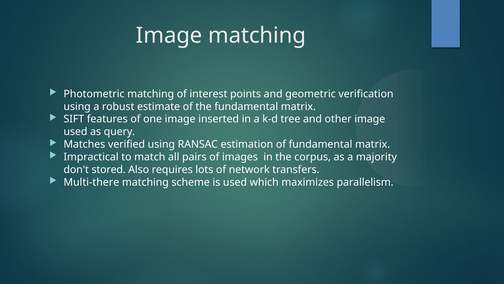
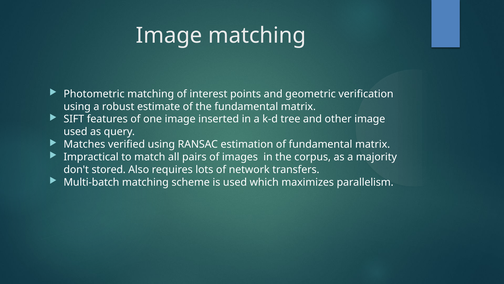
Multi-there: Multi-there -> Multi-batch (91, 182)
